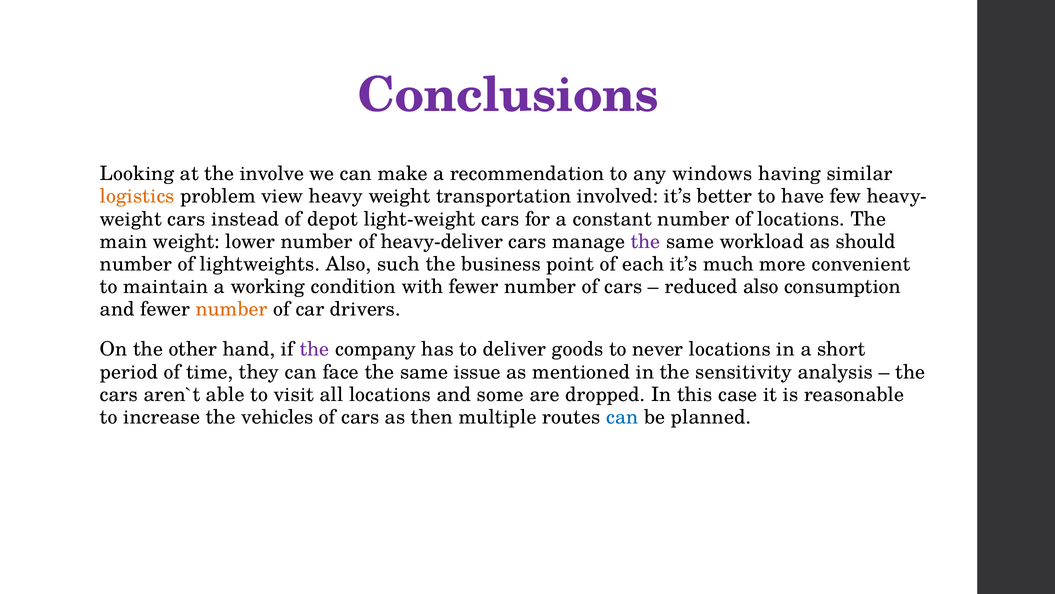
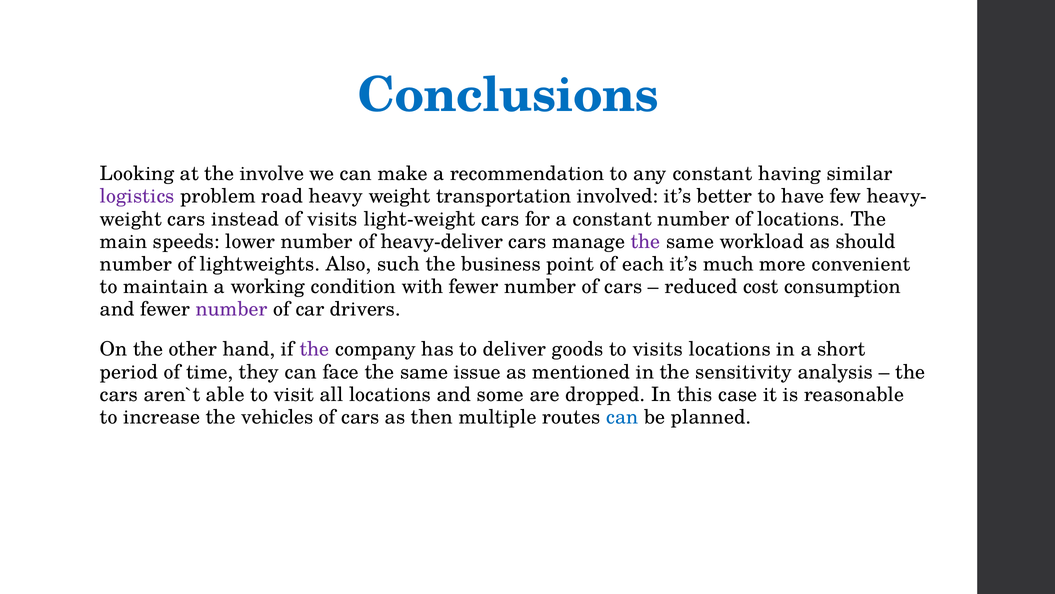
Conclusions colour: purple -> blue (508, 95)
any windows: windows -> constant (712, 174)
logistics colour: orange -> purple (137, 196)
view: view -> road (282, 196)
of depot: depot -> visits (333, 219)
main weight: weight -> speeds (186, 241)
reduced also: also -> cost (761, 286)
number colour: orange -> purple (231, 309)
to never: never -> visits (658, 349)
